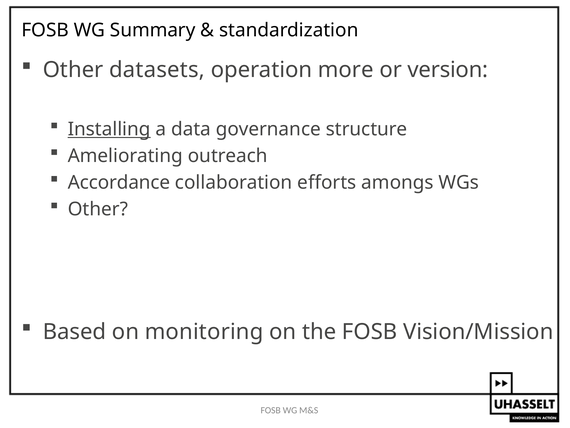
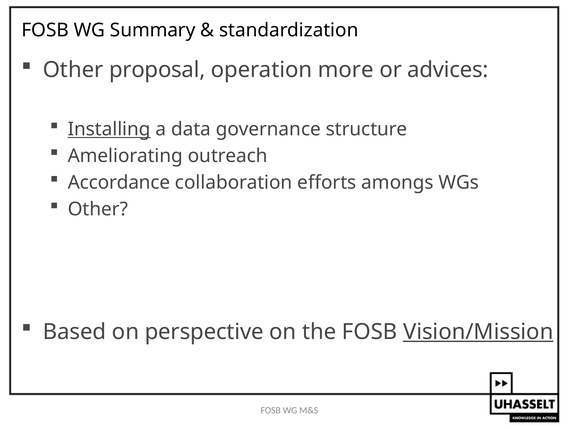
datasets: datasets -> proposal (157, 70)
version: version -> advices (448, 70)
monitoring: monitoring -> perspective (204, 332)
Vision/Mission underline: none -> present (478, 332)
